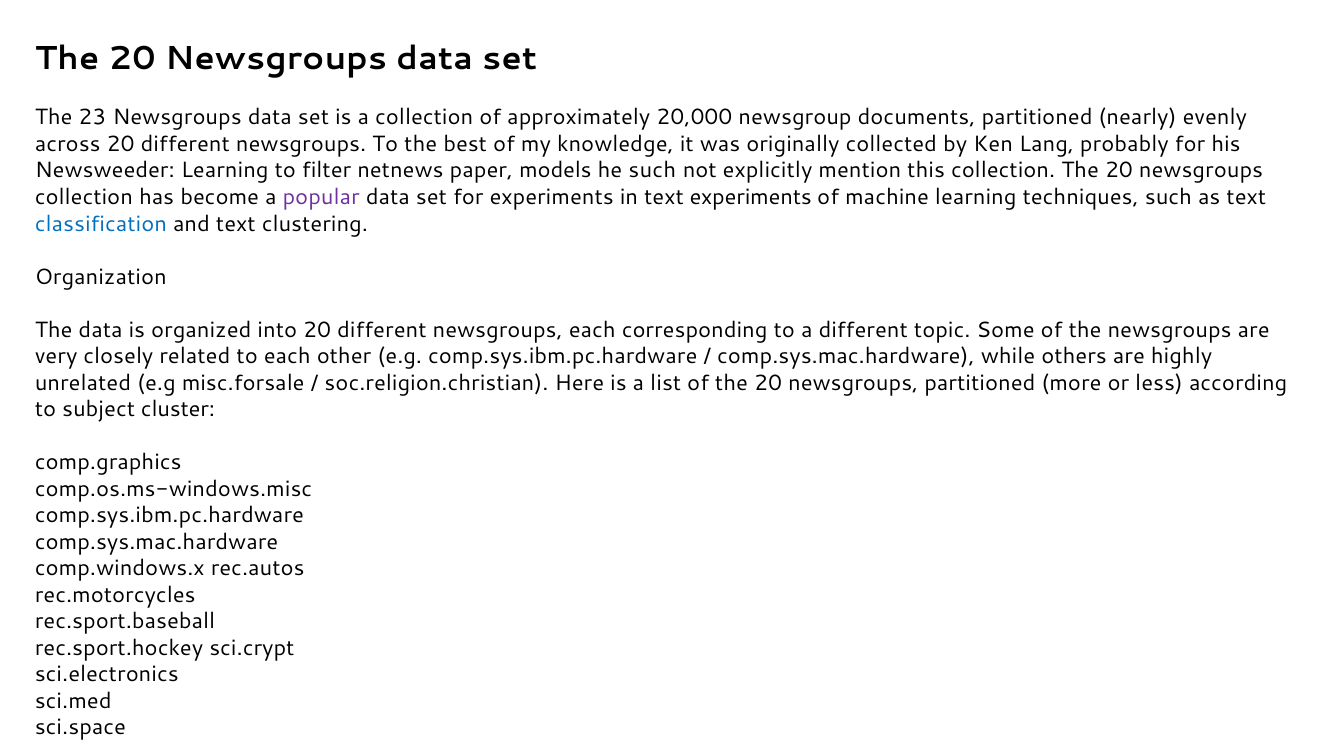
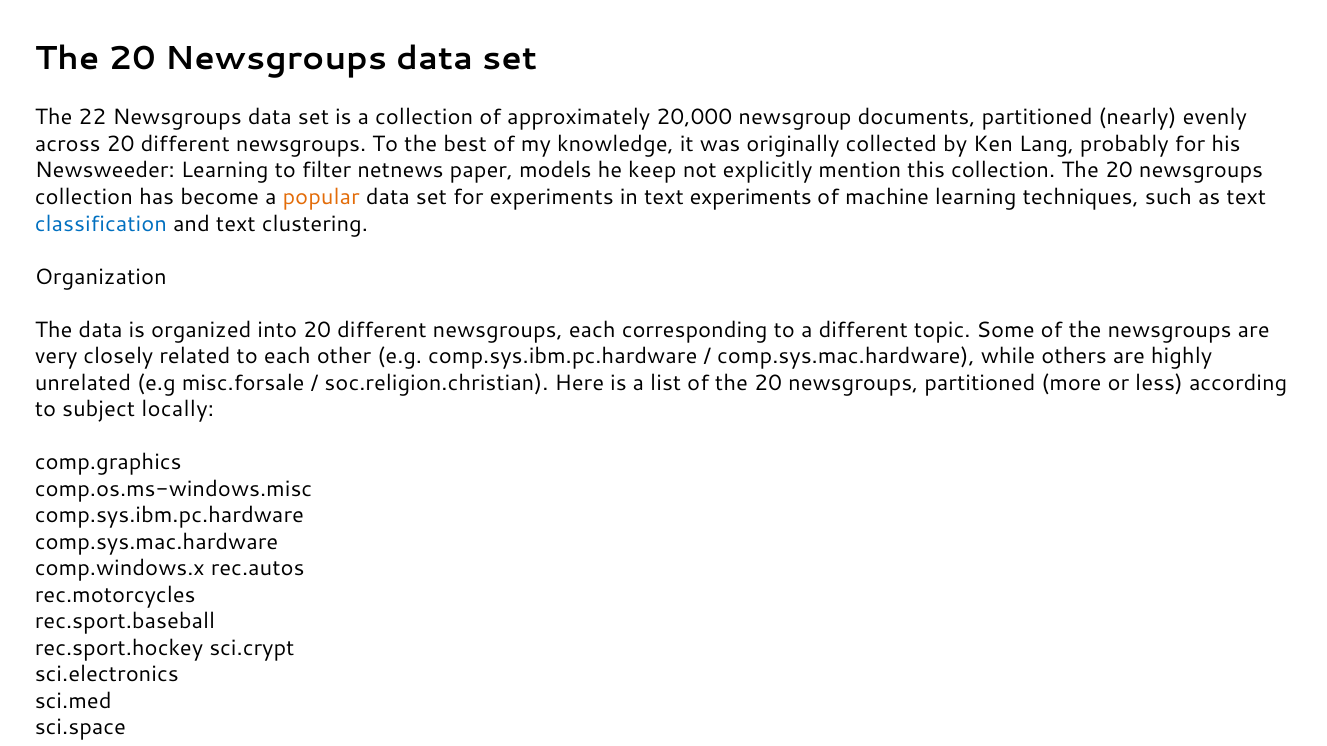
23: 23 -> 22 (92, 118)
he such: such -> keep (652, 171)
popular colour: purple -> orange (321, 197)
cluster: cluster -> locally (178, 410)
